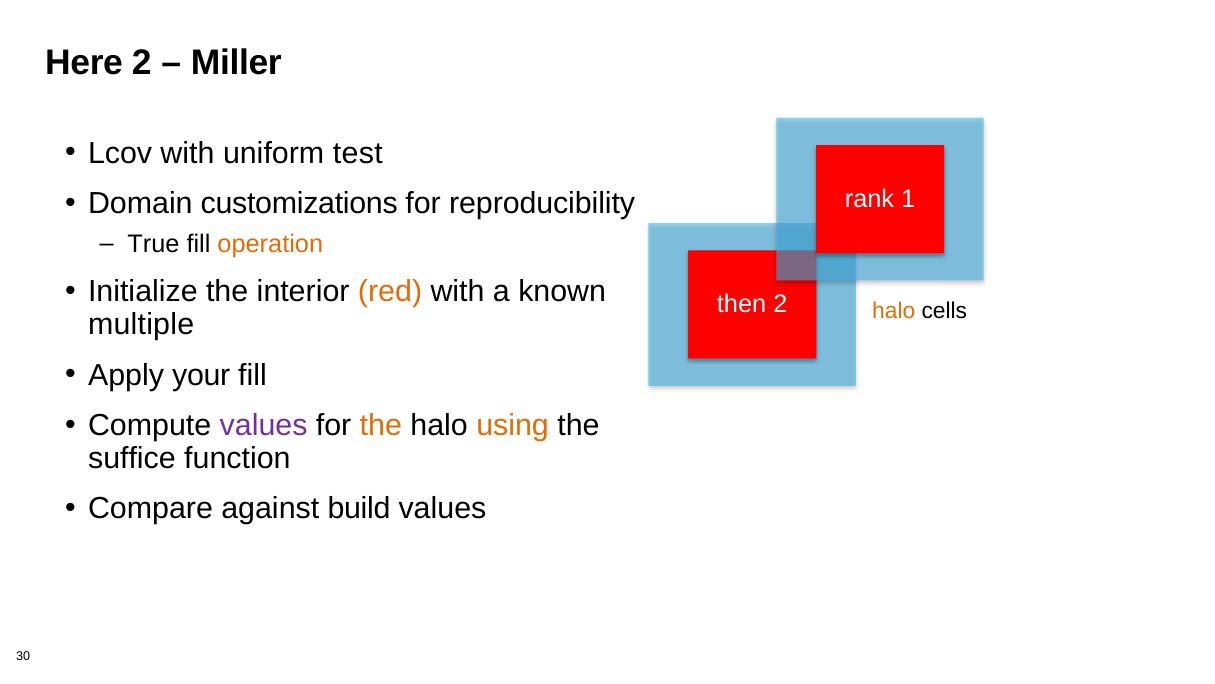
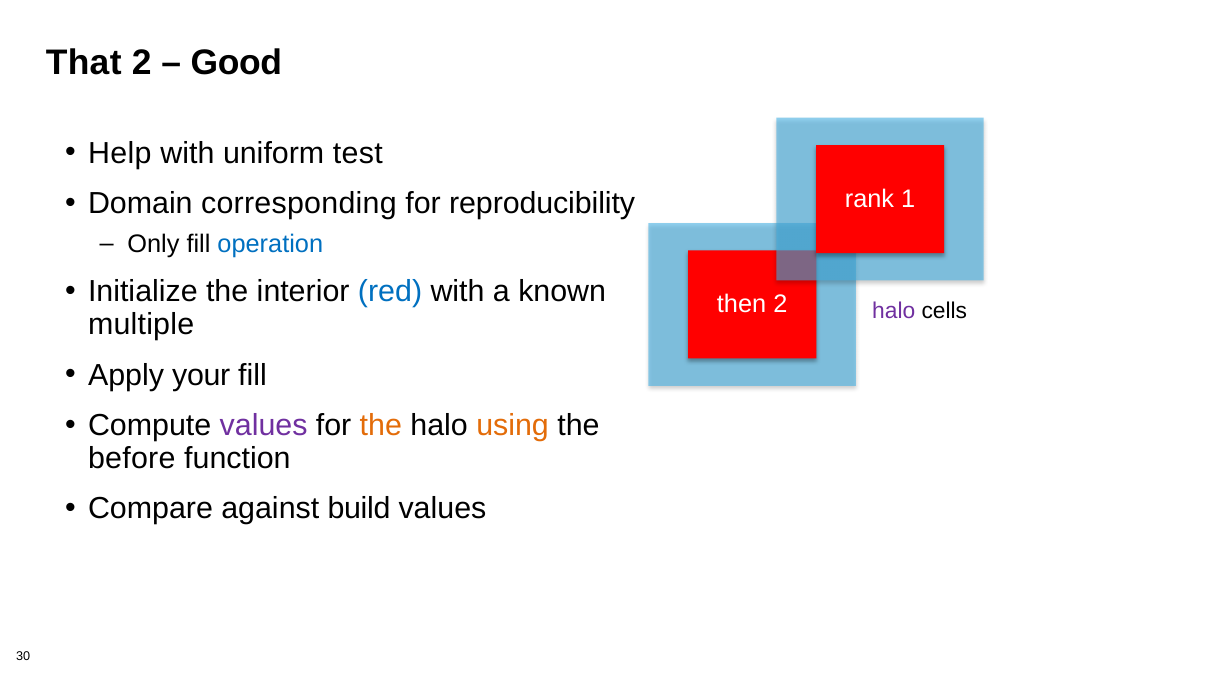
Here: Here -> That (84, 63)
Miller: Miller -> Good (236, 63)
Lcov: Lcov -> Help (120, 153)
customizations: customizations -> corresponding (299, 203)
True: True -> Only (153, 244)
operation colour: orange -> blue (270, 244)
red colour: orange -> blue (390, 291)
halo colour: orange -> purple (894, 311)
suffice: suffice -> before (132, 458)
